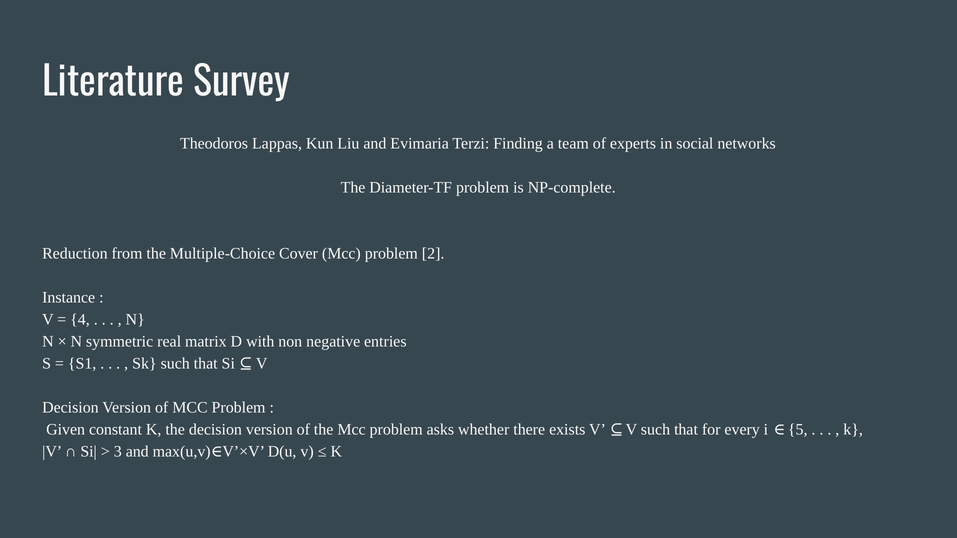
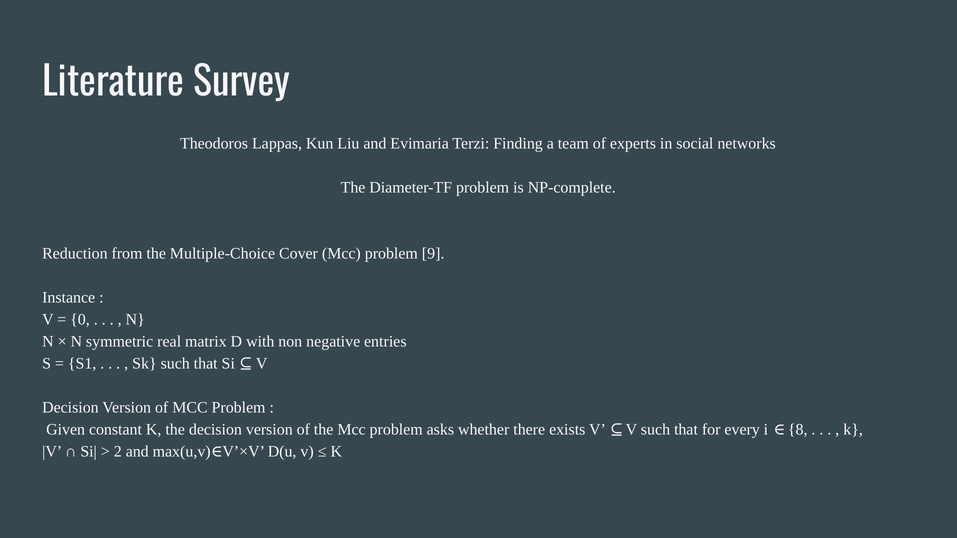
2: 2 -> 9 (433, 254)
4: 4 -> 0 (80, 320)
5: 5 -> 8 (798, 430)
3: 3 -> 2 (118, 452)
